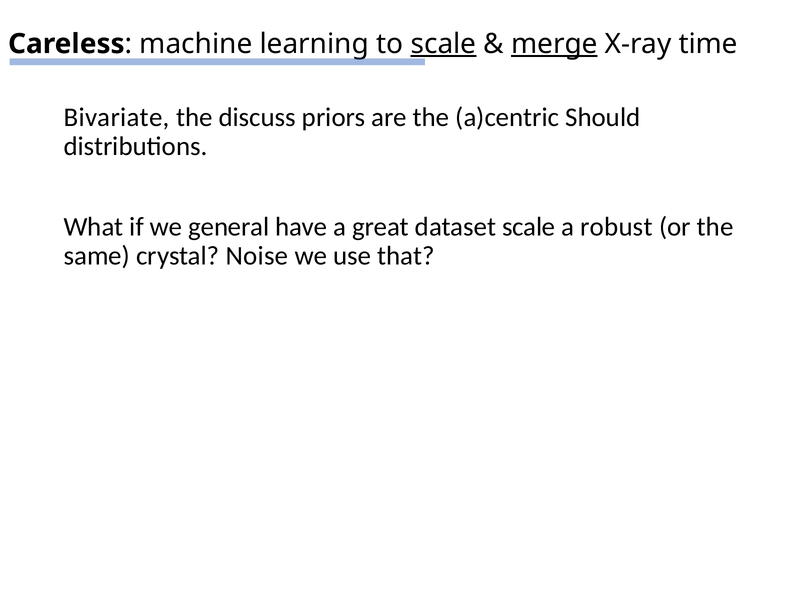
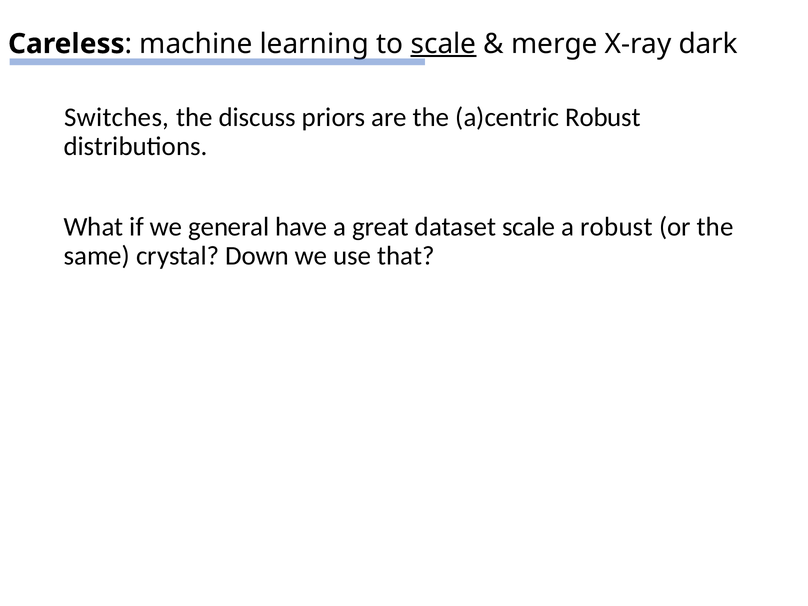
merge underline: present -> none (554, 44)
time: time -> dark (708, 44)
Bivariate: Bivariate -> Switches (117, 117)
a)centric Should: Should -> Robust (603, 117)
Noise: Noise -> Down (257, 256)
